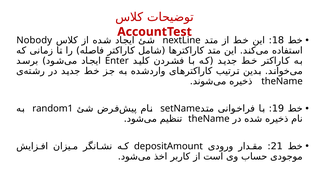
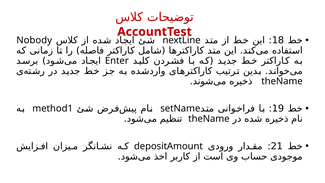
random1: random1 -> method1 (53, 108)
